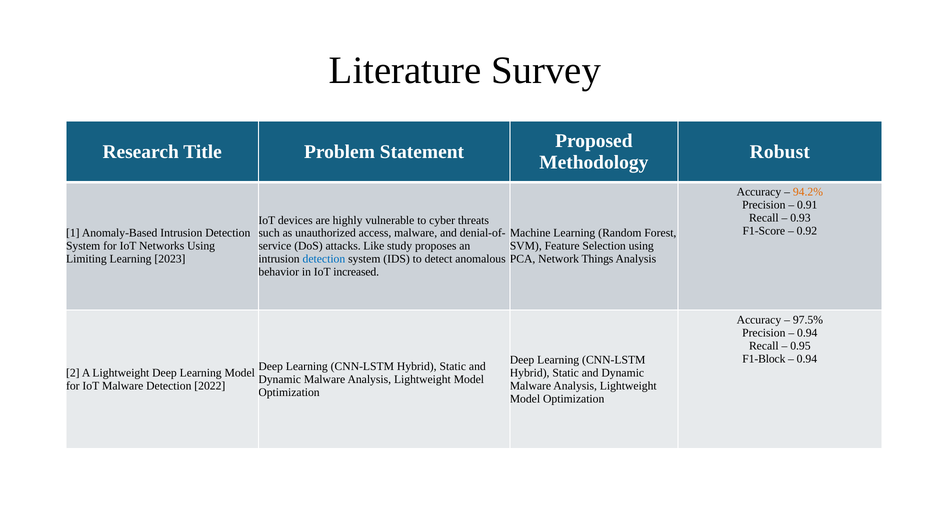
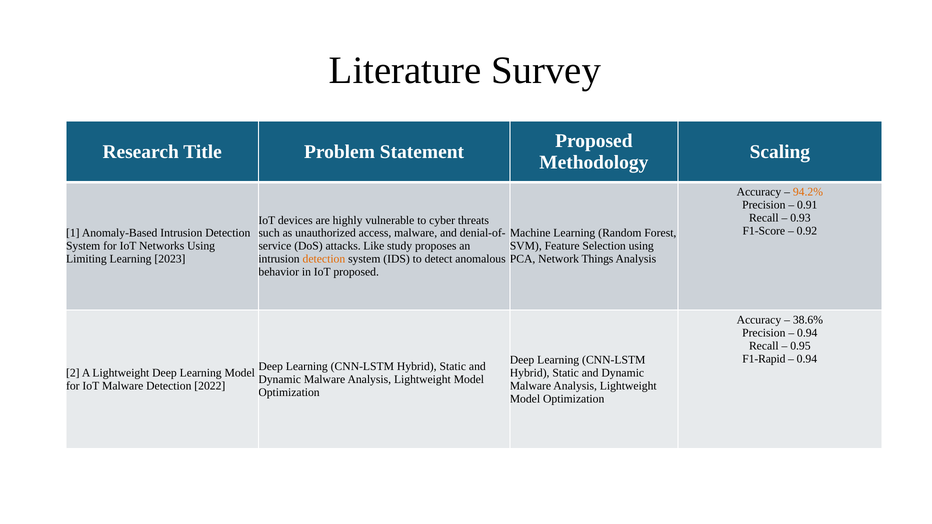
Robust: Robust -> Scaling (780, 152)
detection colour: blue -> orange (324, 259)
IoT increased: increased -> proposed (356, 272)
97.5%: 97.5% -> 38.6% (808, 320)
F1-Block: F1-Block -> F1-Rapid (764, 359)
